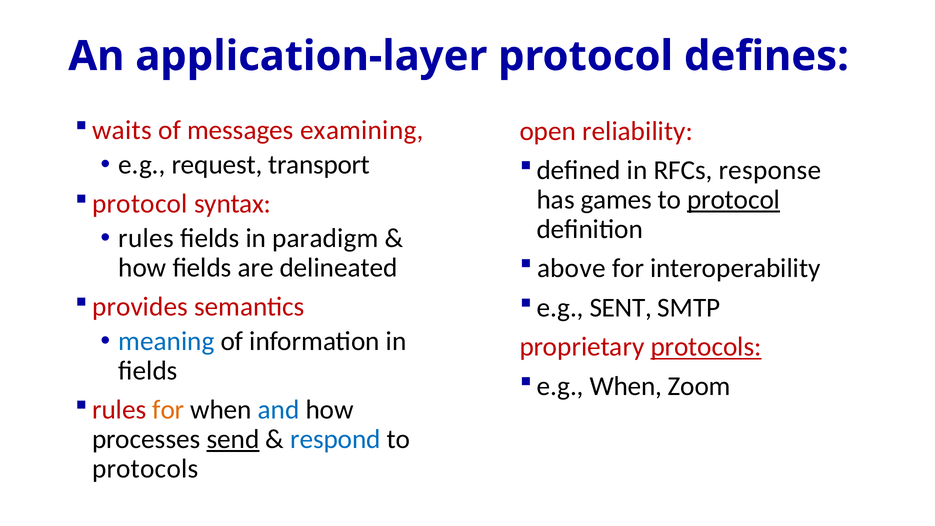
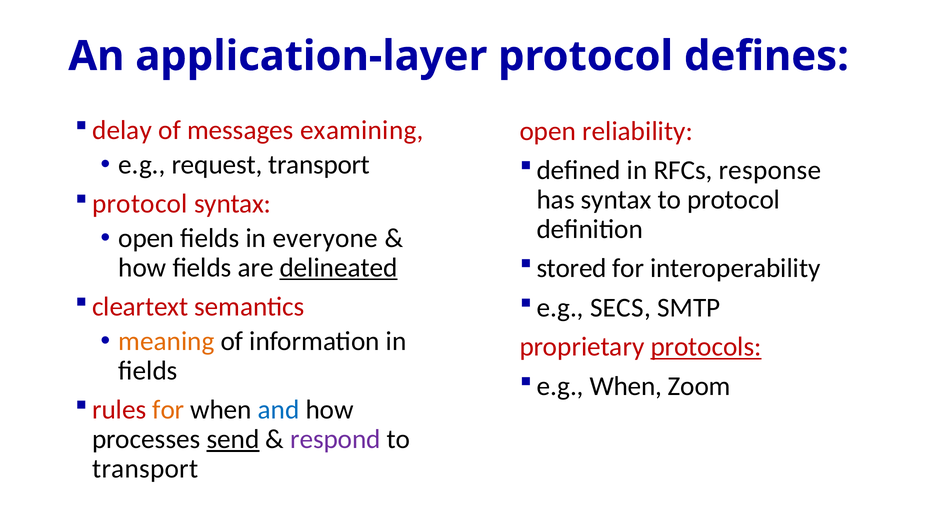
waits: waits -> delay (122, 130)
has games: games -> syntax (616, 200)
protocol underline: present -> none (734, 200)
rules: rules -> open (146, 238)
paradigm: paradigm -> everyone (325, 238)
above: above -> stored (572, 268)
delineated underline: none -> present (339, 268)
provides: provides -> cleartext (140, 307)
SENT: SENT -> SECS (620, 308)
meaning colour: blue -> orange (166, 341)
respond colour: blue -> purple (335, 439)
protocols: protocols -> transport (145, 469)
